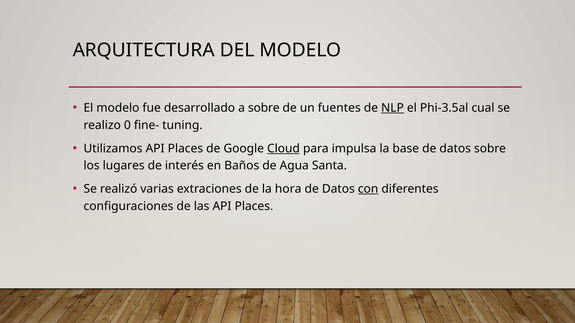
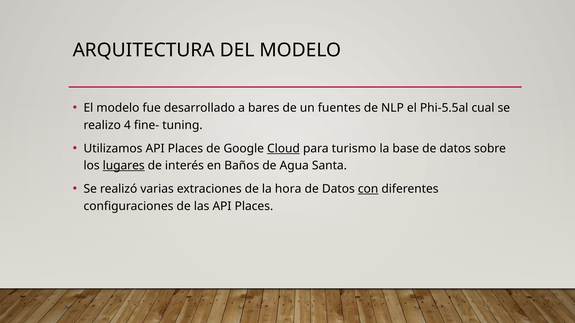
a sobre: sobre -> bares (264, 108)
NLP underline: present -> none (393, 108)
Phi-3.5al: Phi-3.5al -> Phi-5.5al (444, 108)
0: 0 -> 4 (127, 125)
impulsa: impulsa -> turismo (354, 149)
lugares underline: none -> present (124, 166)
